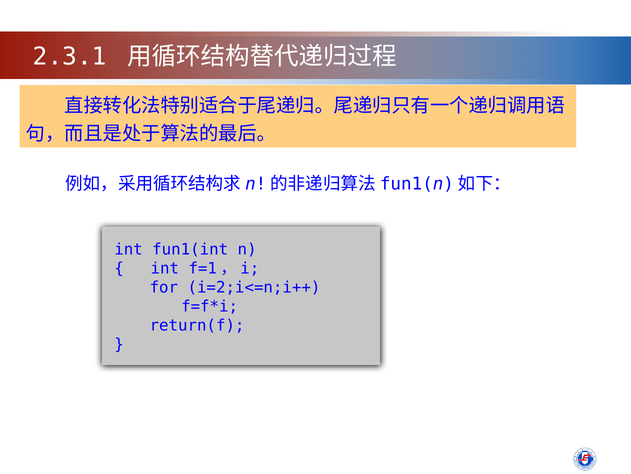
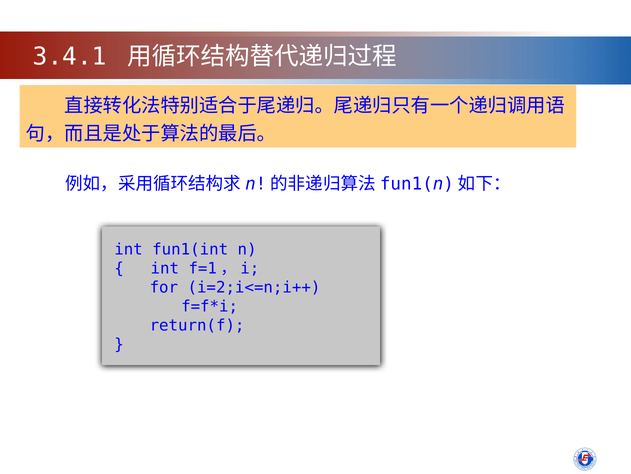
2.3.1: 2.3.1 -> 3.4.1 (70, 56)
